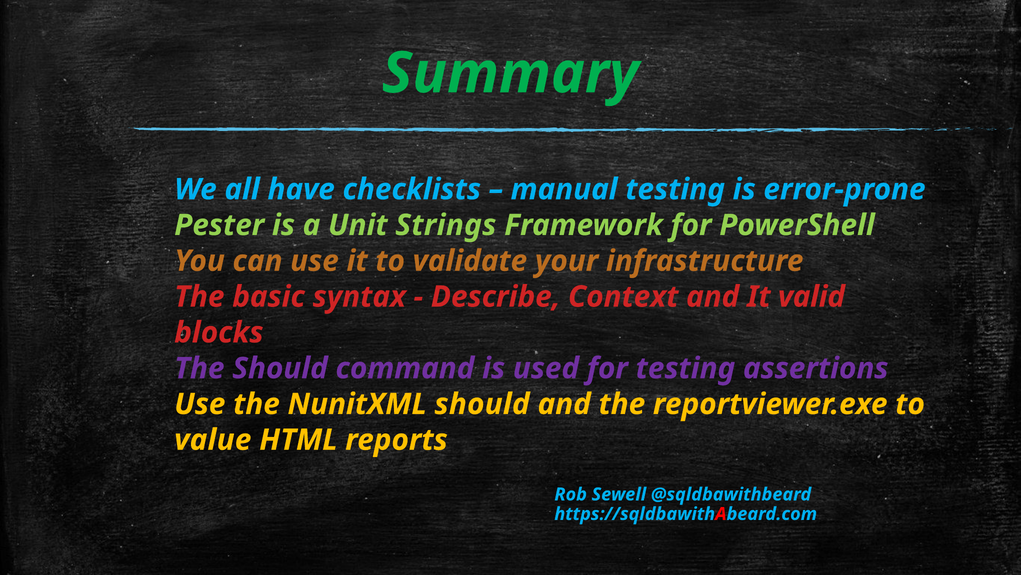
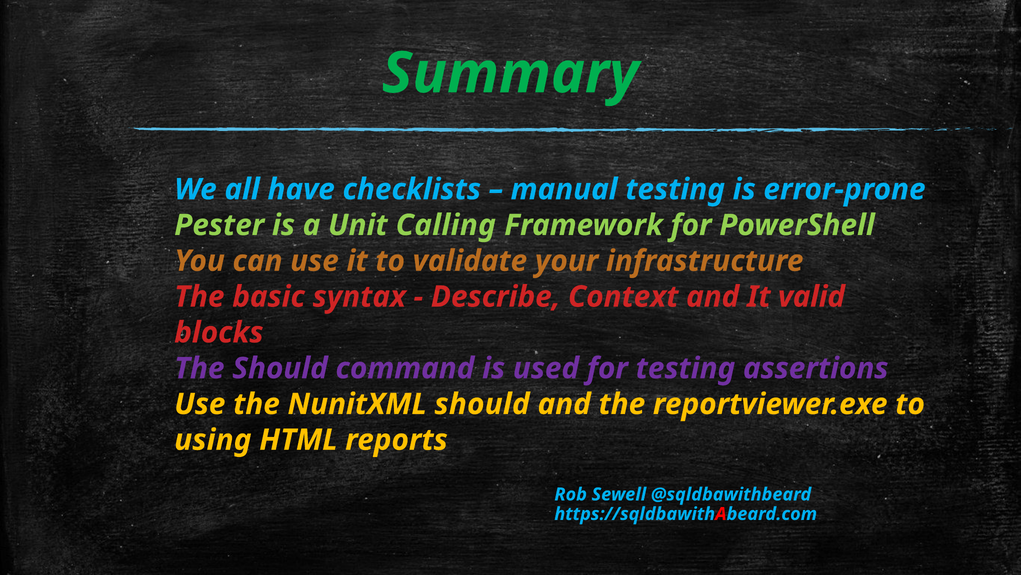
Strings: Strings -> Calling (446, 225)
value: value -> using (213, 440)
